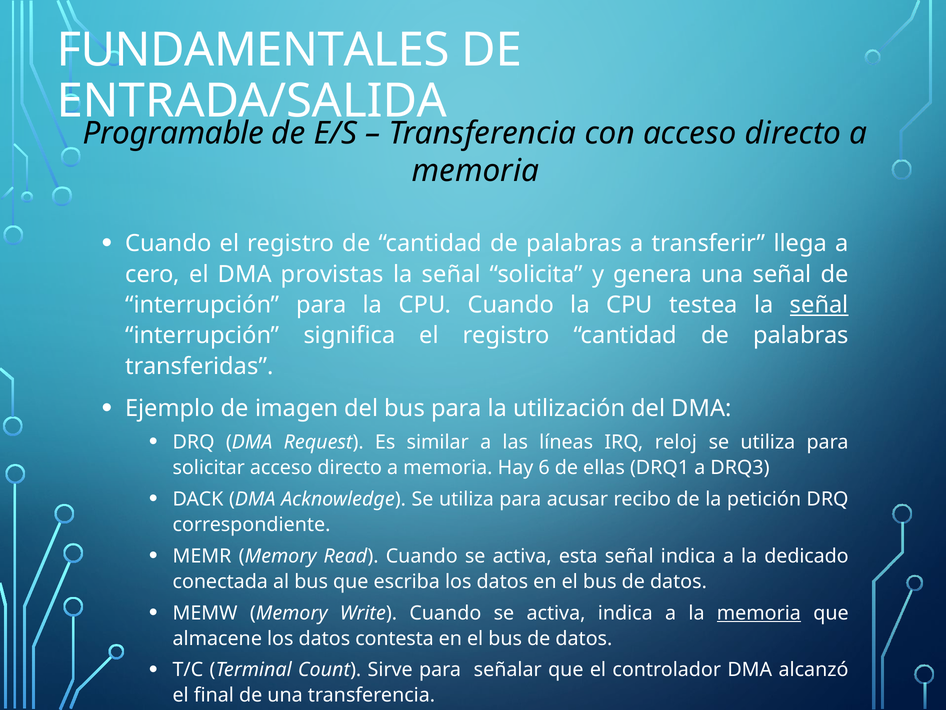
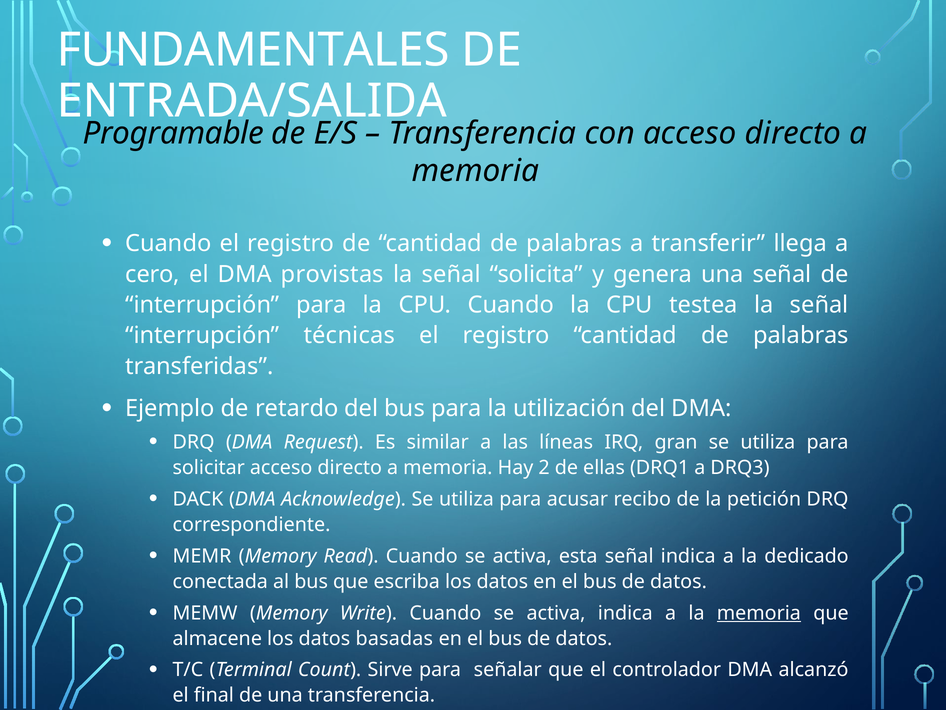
señal underline: present -> none (819, 305)
significa: significa -> técnicas (349, 335)
imagen: imagen -> retardo (297, 408)
reloj: reloj -> gran (676, 442)
6: 6 -> 2 (544, 467)
contesta: contesta -> basadas (394, 638)
